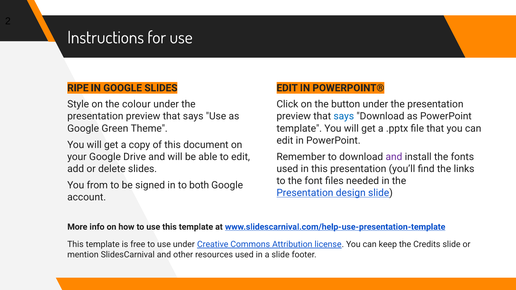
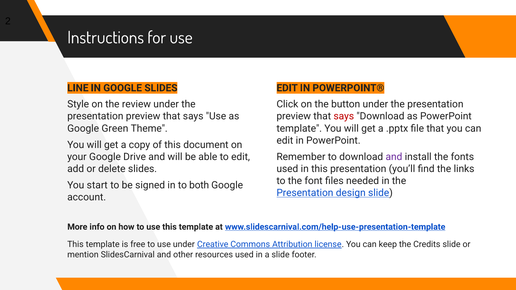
RIPE: RIPE -> LINE (78, 88)
colour: colour -> review (136, 104)
says colour: blue -> red (344, 116)
from: from -> start (97, 185)
